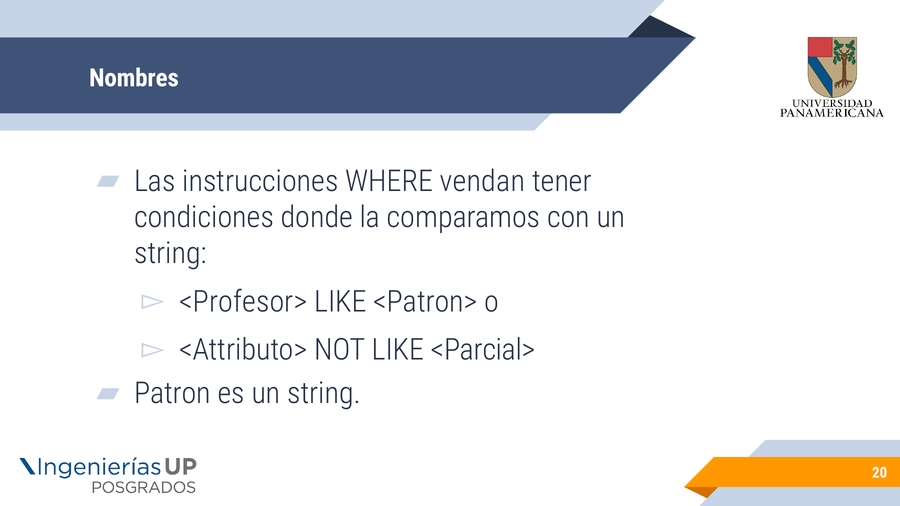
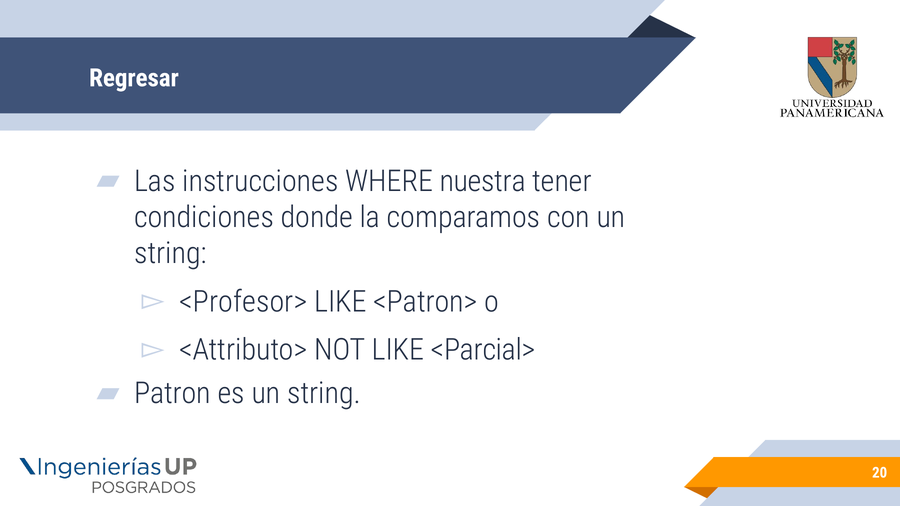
Nombres: Nombres -> Regresar (134, 78)
vendan: vendan -> nuestra (483, 181)
